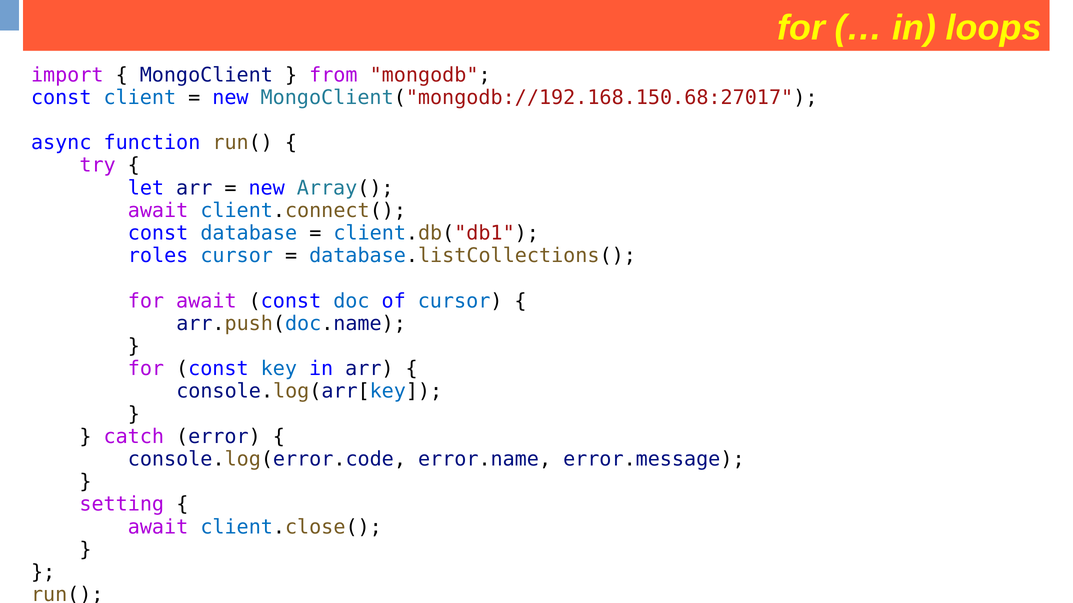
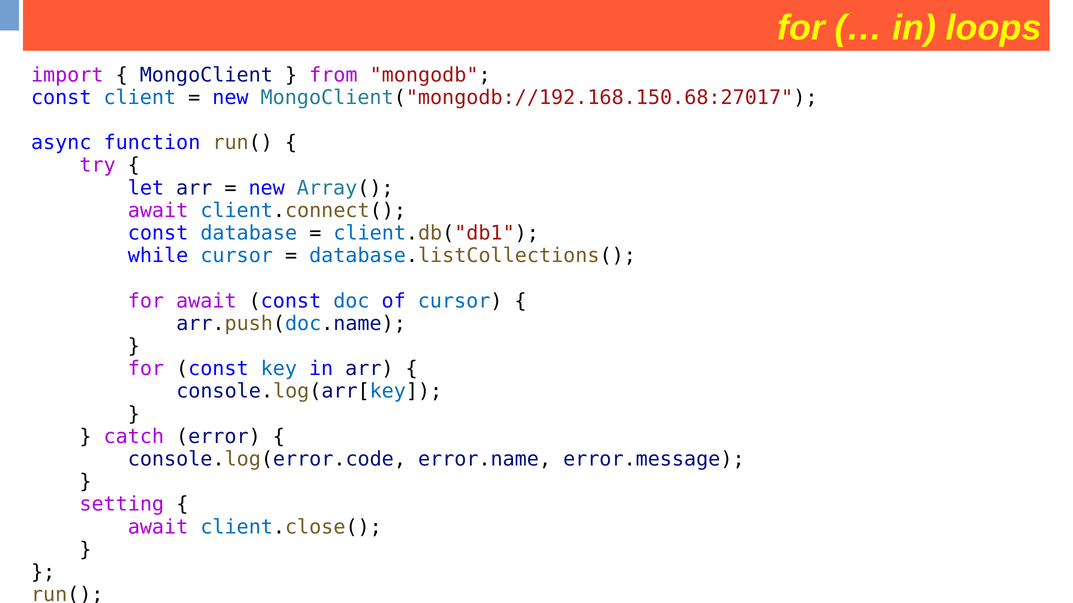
roles: roles -> while (158, 256)
